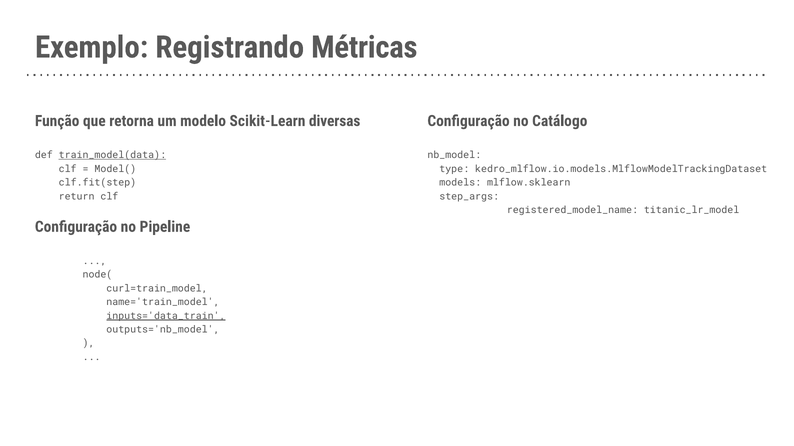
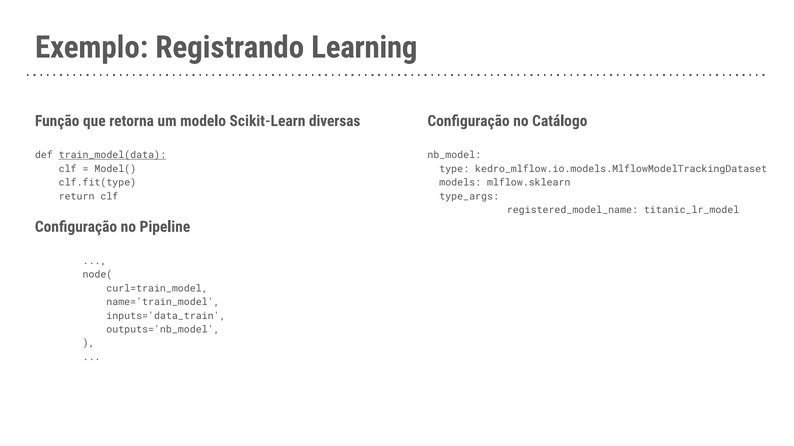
Métricas: Métricas -> Learning (364, 47)
clf.fit(step: clf.fit(step -> clf.fit(type (97, 183)
step_args: step_args -> type_args (469, 197)
inputs='data_train underline: present -> none (166, 316)
